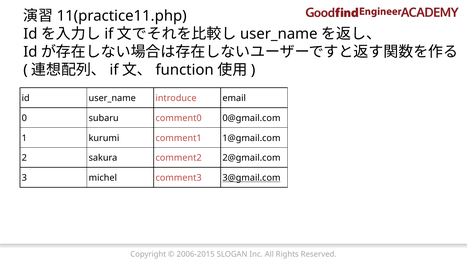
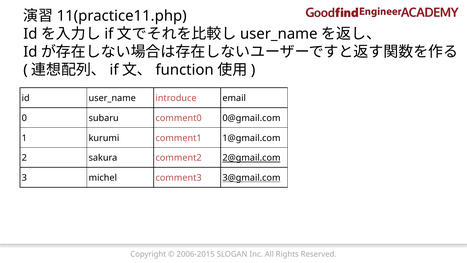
2@gmail.com underline: none -> present (251, 158)
